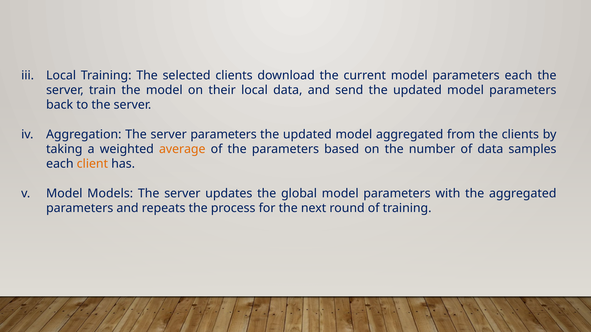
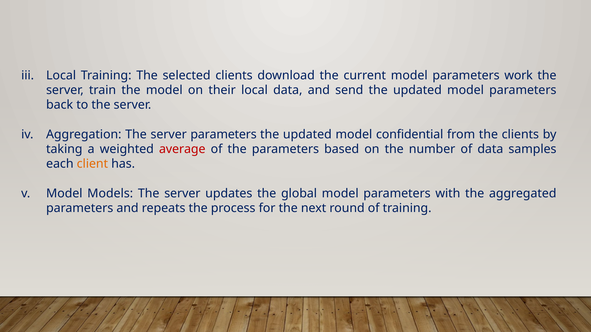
parameters each: each -> work (519, 75)
model aggregated: aggregated -> confidential (410, 135)
average colour: orange -> red (182, 149)
